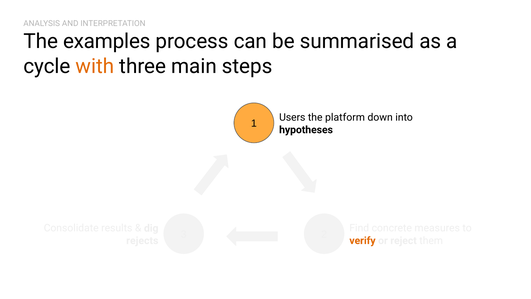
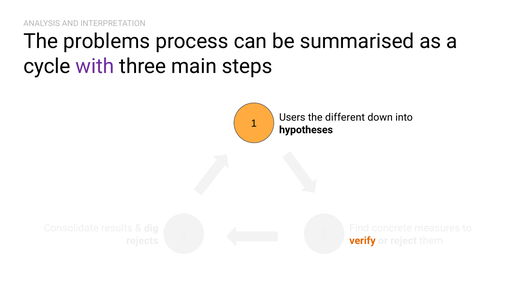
examples: examples -> problems (107, 41)
with colour: orange -> purple (95, 66)
platform: platform -> different (345, 117)
